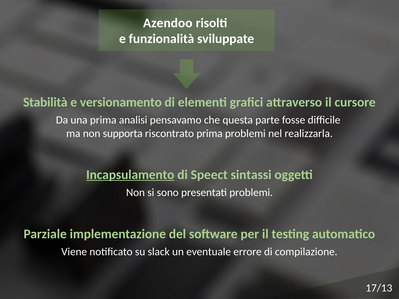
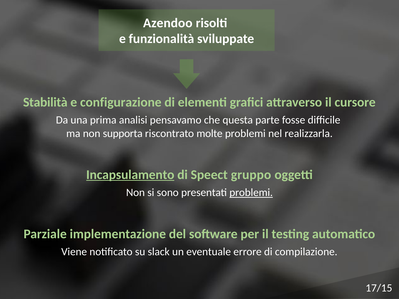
versionamento: versionamento -> configurazione (121, 102)
riscontrato prima: prima -> molte (210, 133)
sintassi: sintassi -> gruppo (251, 175)
problemi underline: none -> present (251, 193)
17/13: 17/13 -> 17/15 (379, 288)
